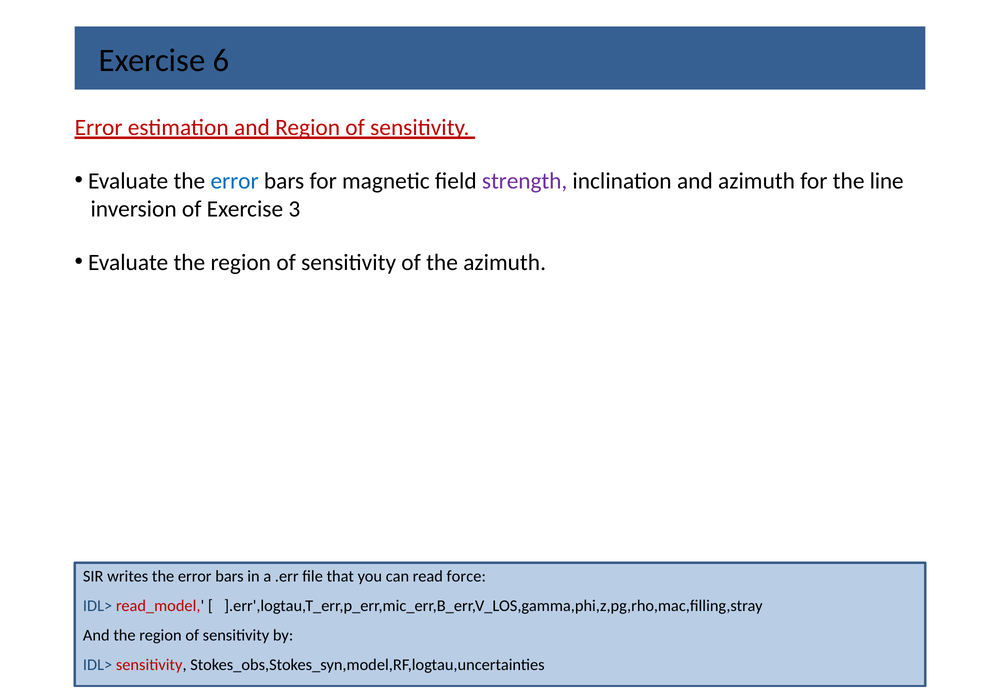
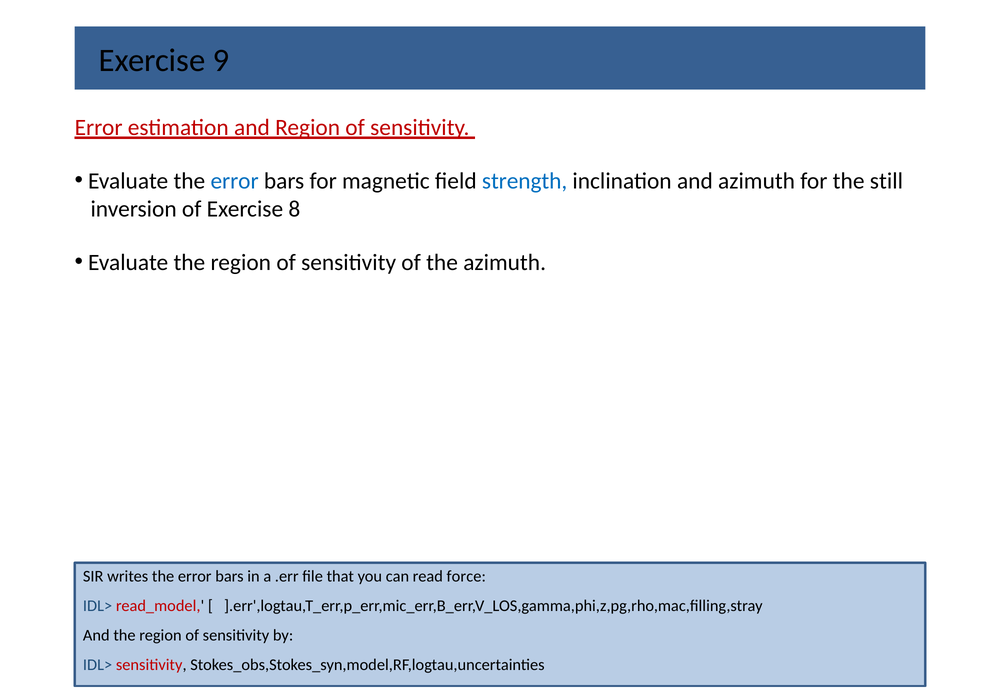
6: 6 -> 9 (221, 60)
strength colour: purple -> blue (525, 181)
line: line -> still (886, 181)
3: 3 -> 8 (294, 209)
